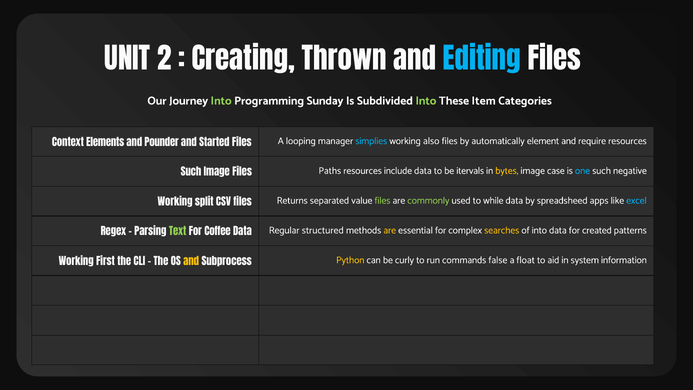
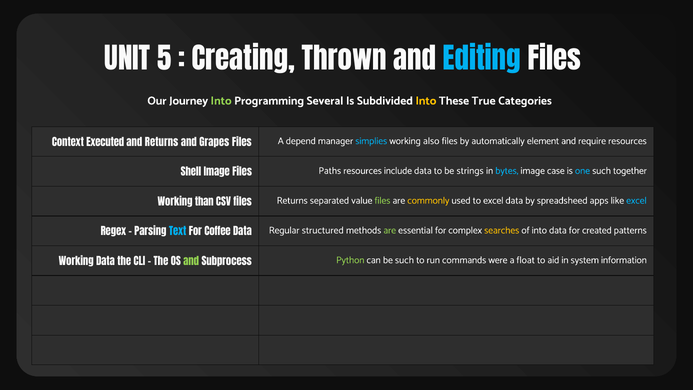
2: 2 -> 5 (164, 60)
Sunday: Sunday -> Several (325, 101)
Into colour: light green -> yellow (426, 101)
Item: Item -> True (484, 101)
Elements: Elements -> Executed (105, 142)
and Pounder: Pounder -> Returns (162, 142)
Started: Started -> Grapes (214, 142)
looping: looping -> depend (301, 141)
Such: Such -> Shell (191, 172)
itervals: itervals -> strings (470, 171)
bytes colour: yellow -> light blue (507, 171)
negative: negative -> together (630, 171)
split: split -> than (204, 202)
commonly colour: light green -> yellow (428, 200)
to while: while -> excel (493, 200)
Text colour: light green -> light blue (178, 232)
are colour: yellow -> light green (390, 230)
Working First: First -> Data (105, 262)
and colour: yellow -> light green (191, 262)
Python colour: yellow -> light green (350, 260)
be curly: curly -> such (404, 260)
false: false -> were (498, 260)
